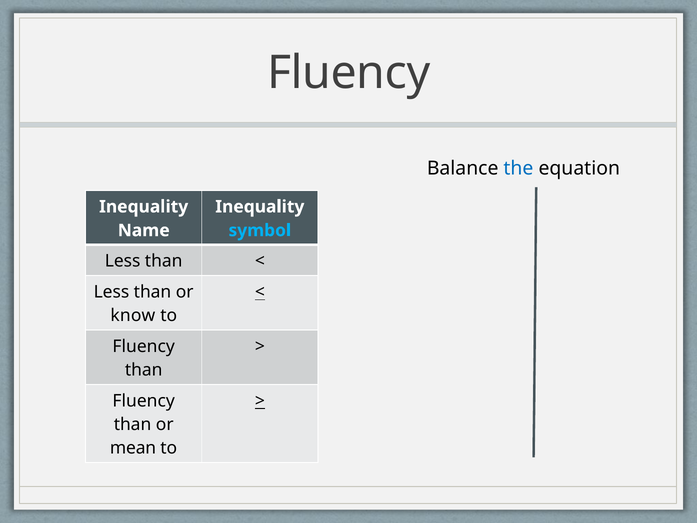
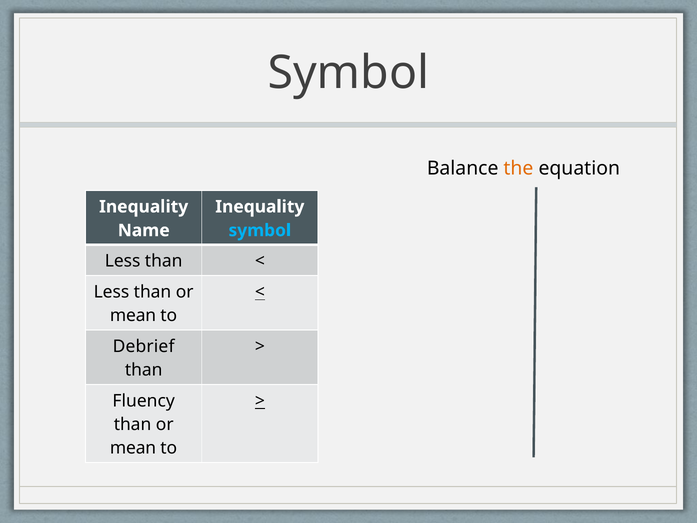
Fluency: Fluency -> Symbol (348, 73)
the colour: blue -> orange (518, 168)
know: know -> mean (133, 315)
Fluency: Fluency -> Debrief (144, 346)
